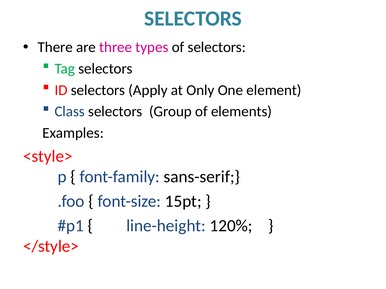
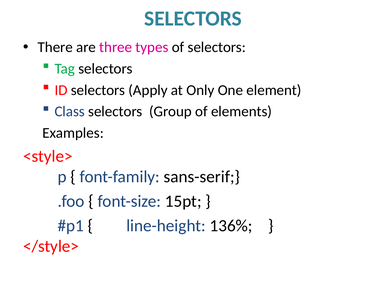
120%: 120% -> 136% (231, 226)
